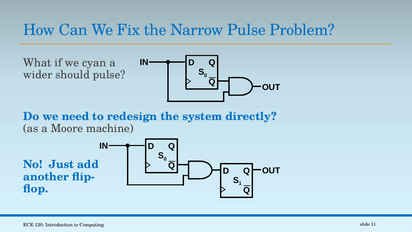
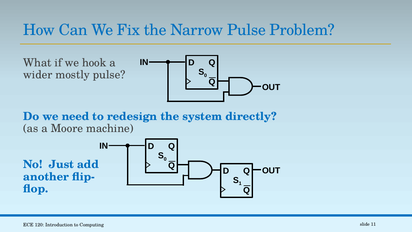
cyan: cyan -> hook (94, 63)
should: should -> mostly (73, 75)
